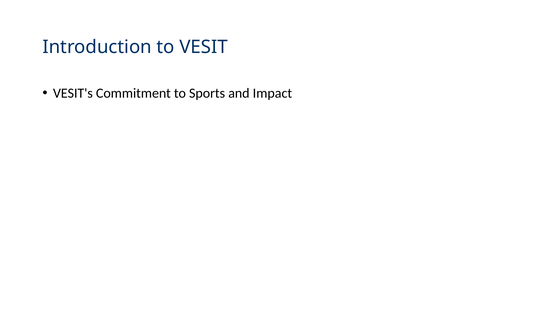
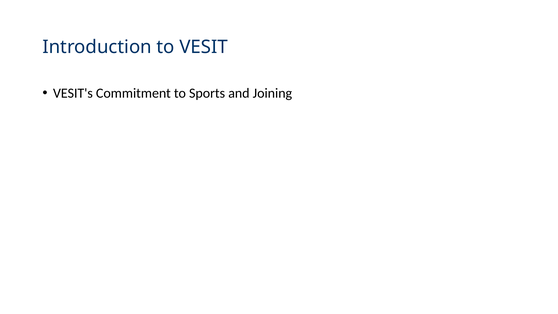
Impact: Impact -> Joining (272, 93)
